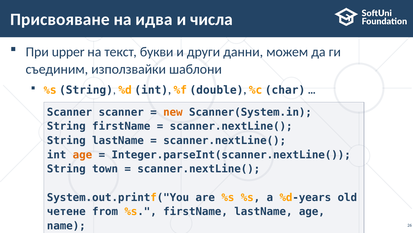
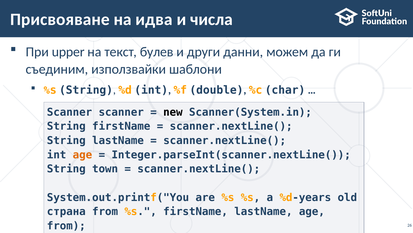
букви: букви -> булев (157, 52)
new colour: orange -> black (173, 112)
четене: четене -> страна (66, 211)
name: name -> from (66, 225)
